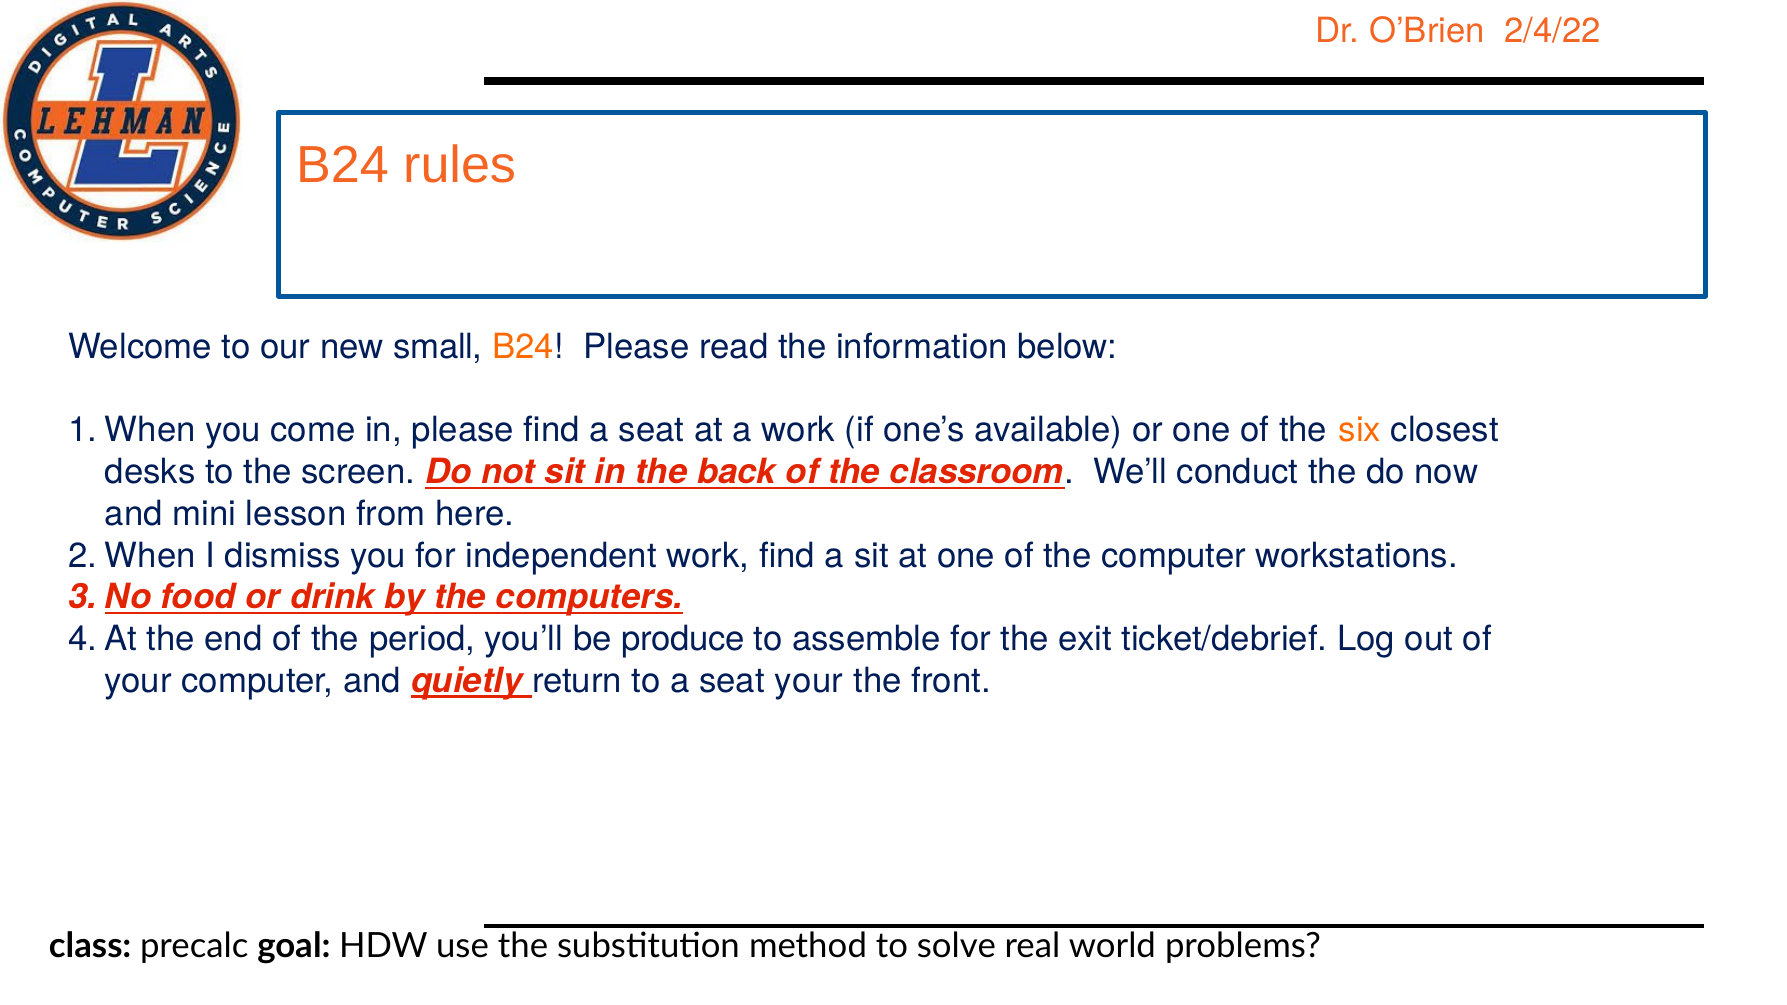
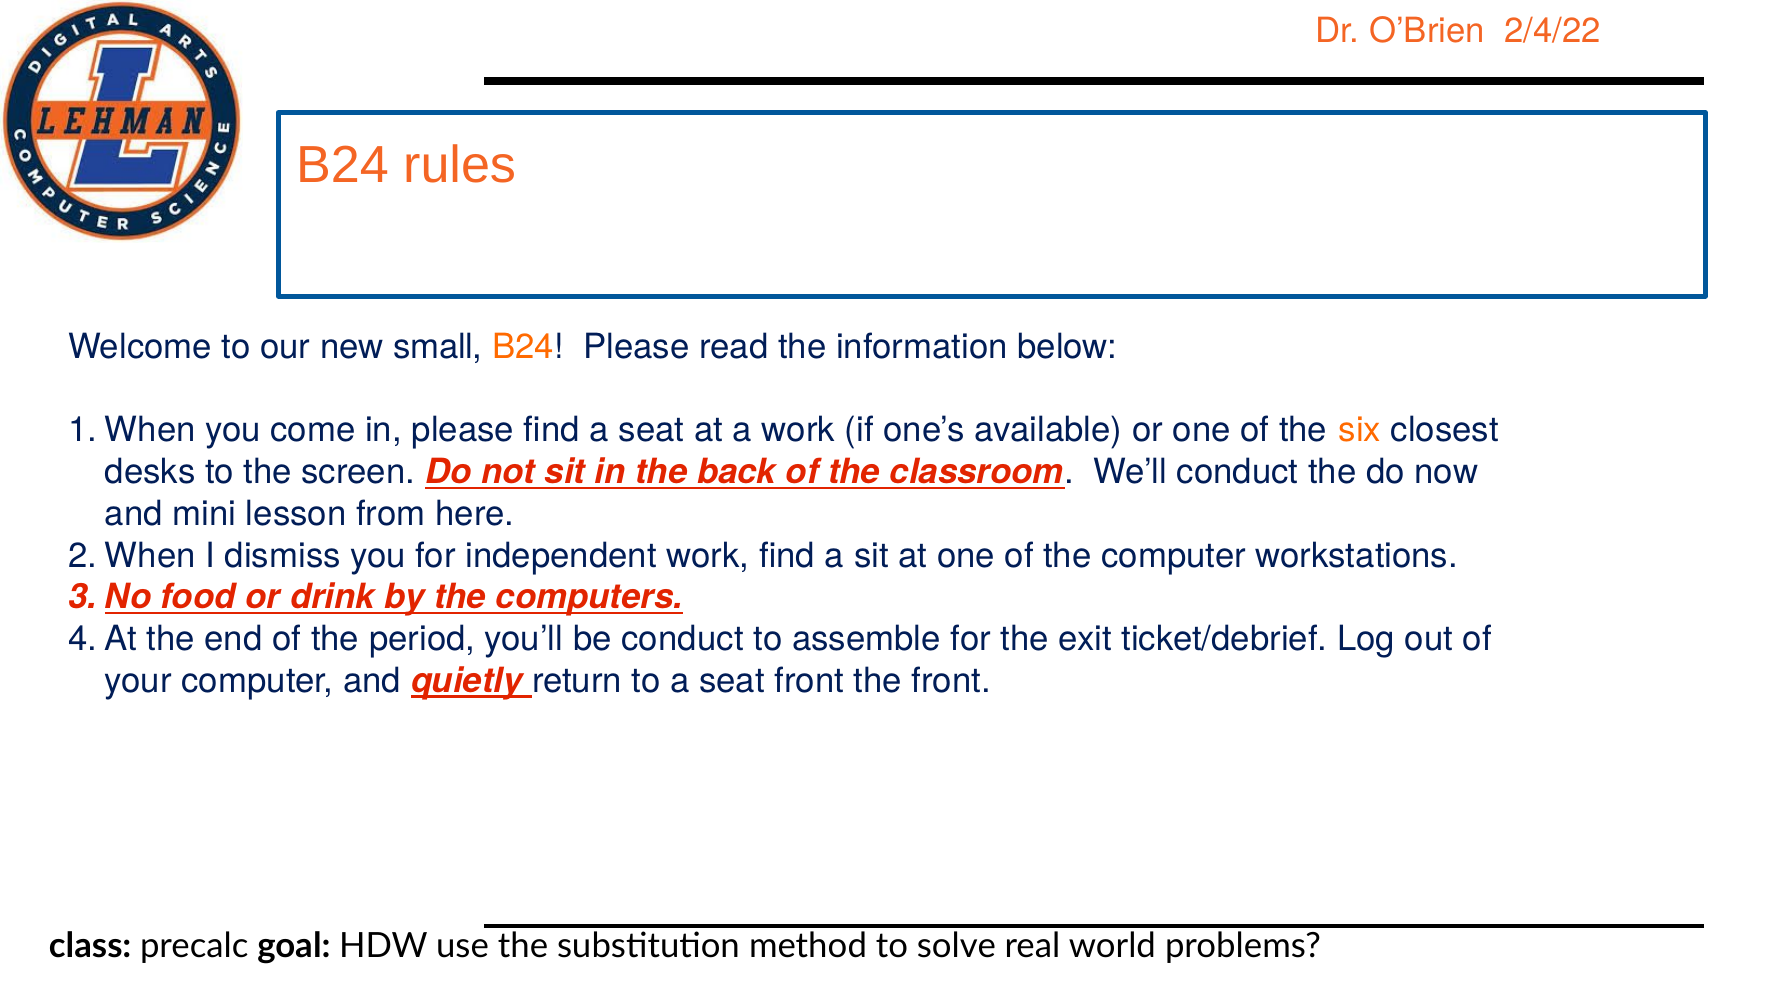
be produce: produce -> conduct (683, 639)
seat your: your -> front (809, 681)
